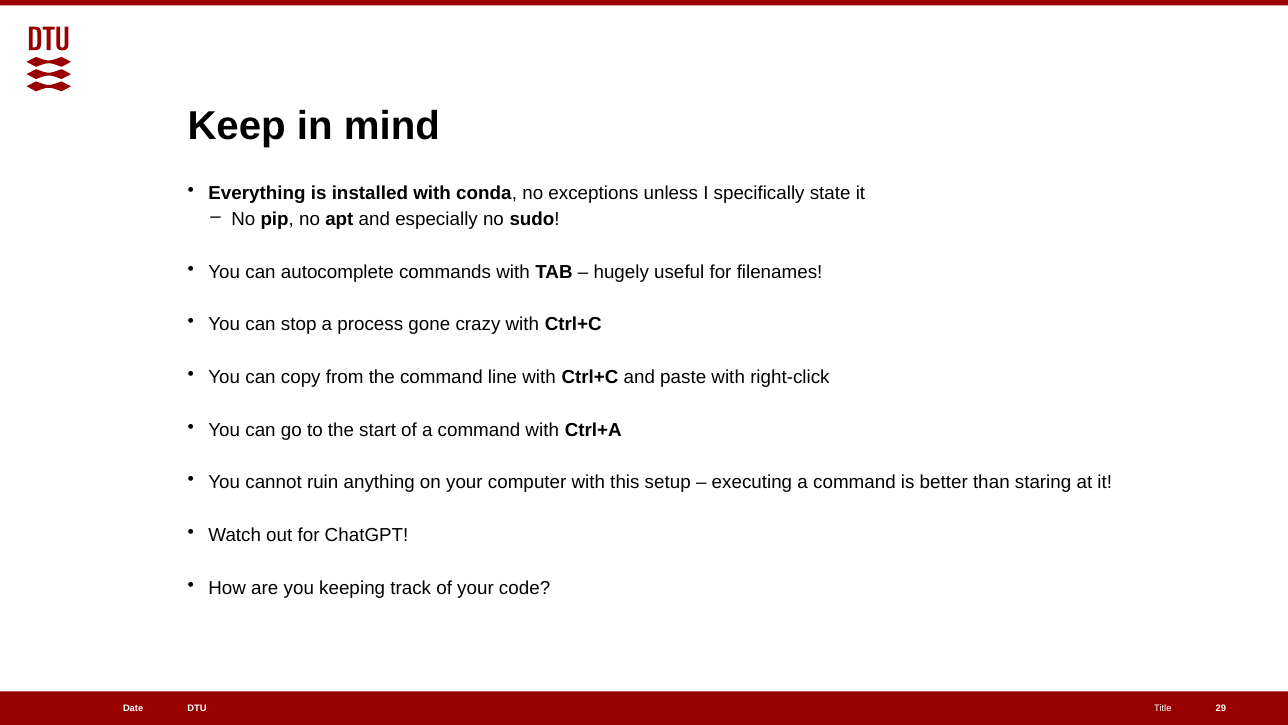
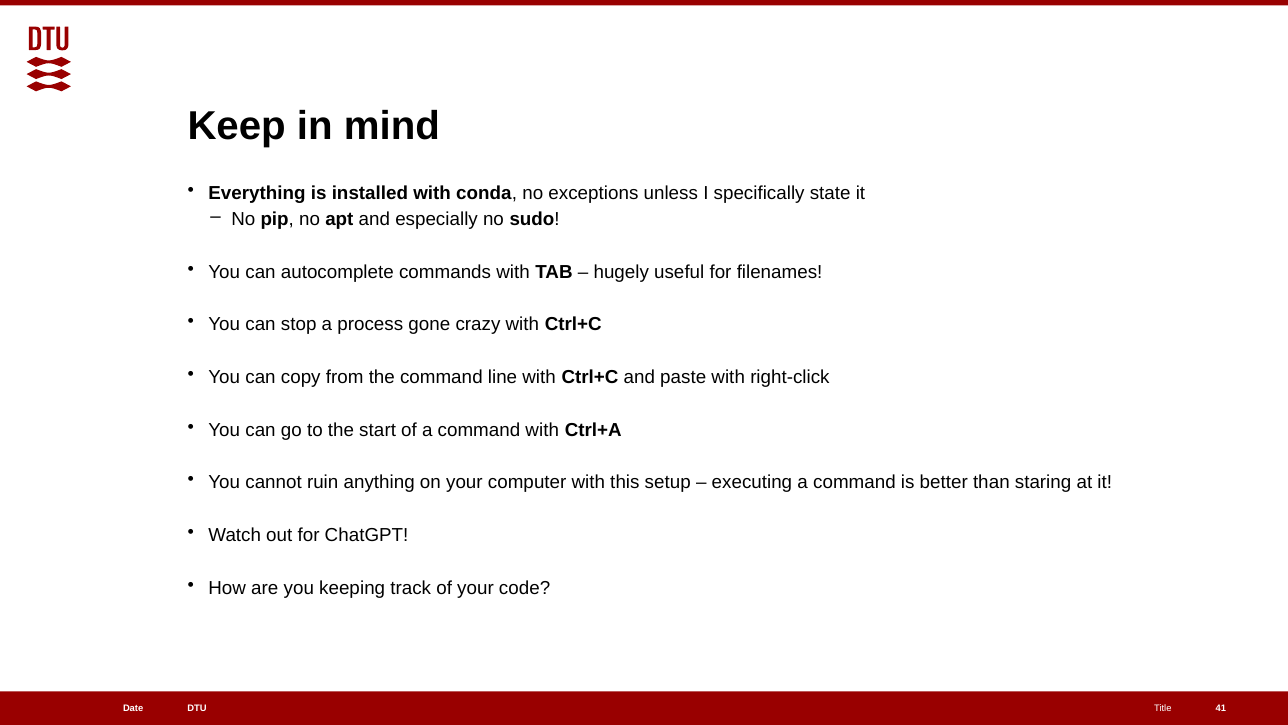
29: 29 -> 41 (1221, 708)
